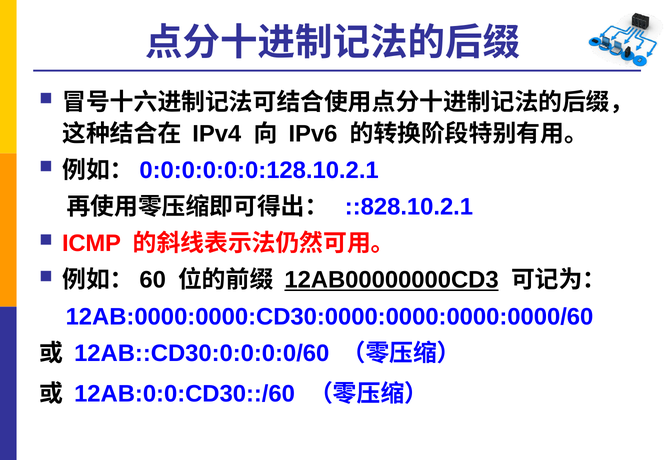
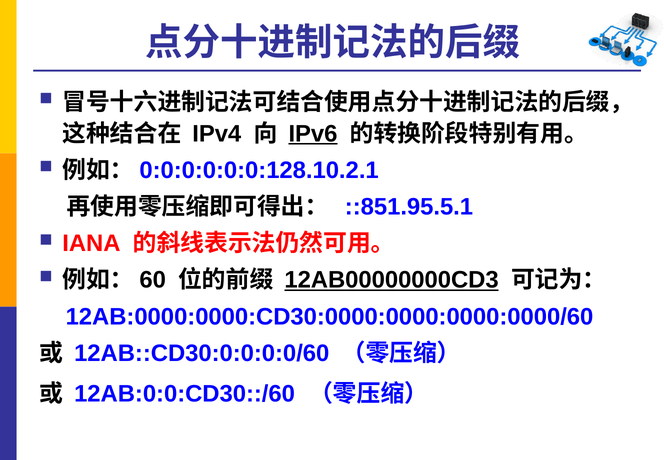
IPv6 underline: none -> present (313, 134)
::828.10.2.1: ::828.10.2.1 -> ::851.95.5.1 (409, 207)
ICMP: ICMP -> IANA (91, 243)
